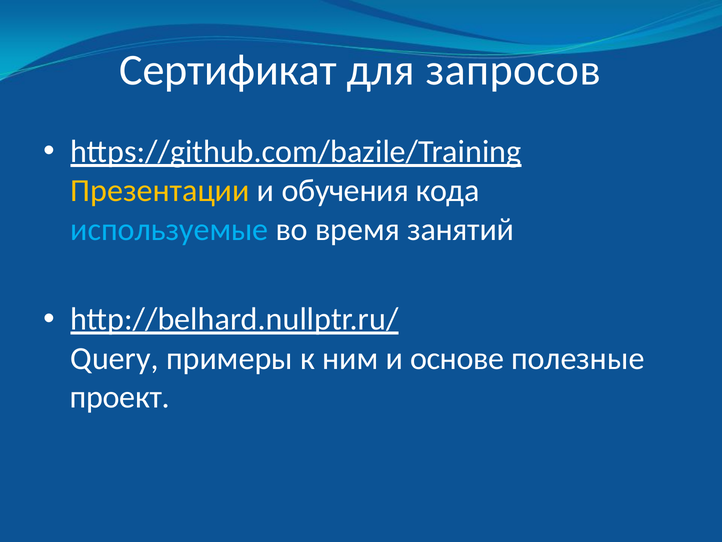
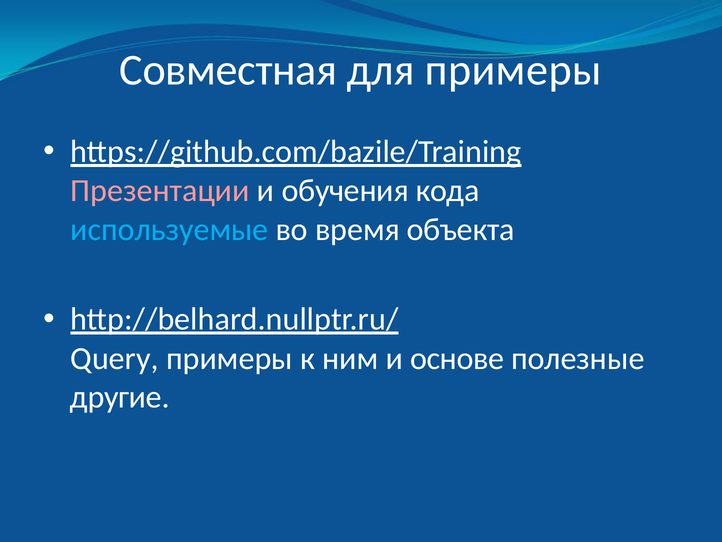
Сертификат: Сертификат -> Совместная (228, 70)
для запросов: запросов -> примеры (513, 70)
Презентации colour: yellow -> pink (160, 191)
занятий: занятий -> объекта (461, 229)
проект: проект -> другие (120, 397)
